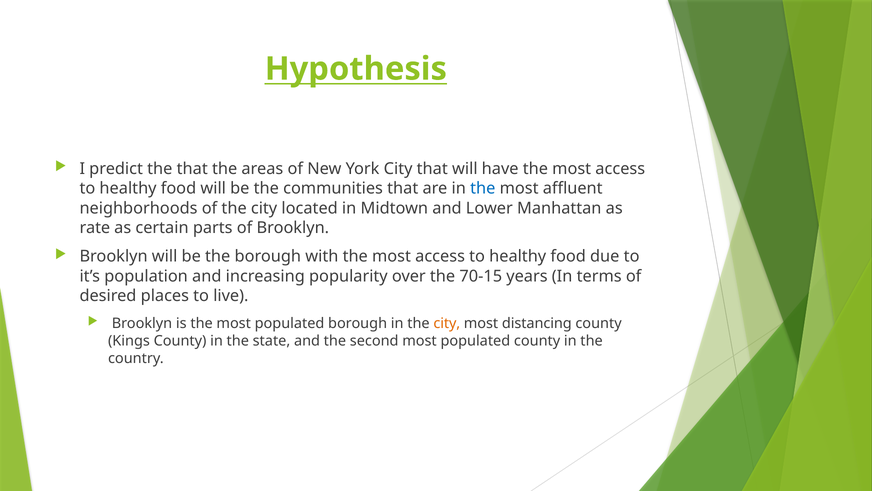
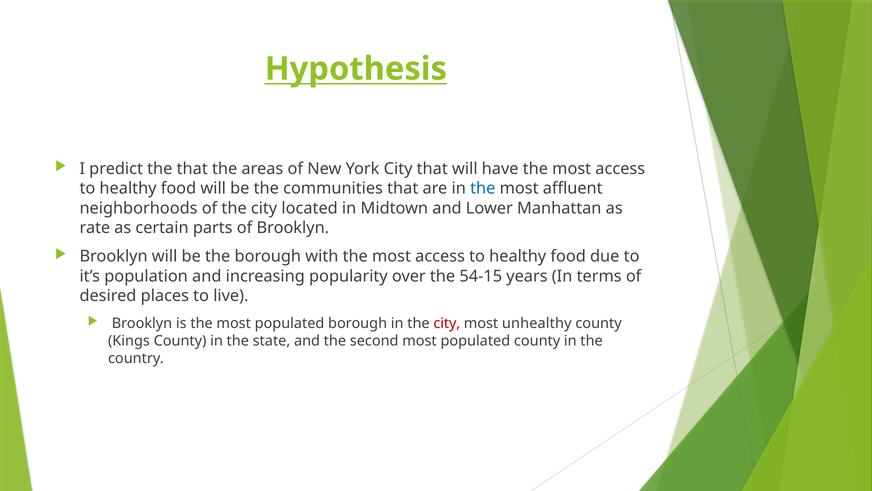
70-15: 70-15 -> 54-15 (481, 276)
city colour: orange -> red (447, 323)
distancing: distancing -> unhealthy (537, 323)
